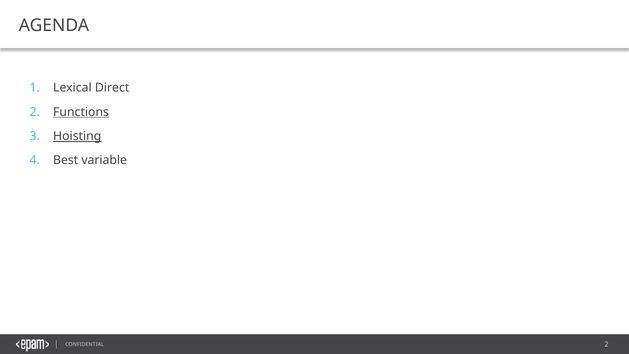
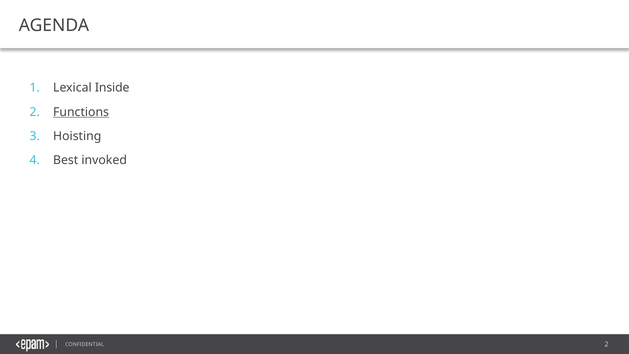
Direct: Direct -> Inside (112, 88)
Hoisting underline: present -> none (77, 136)
variable: variable -> invoked (104, 160)
